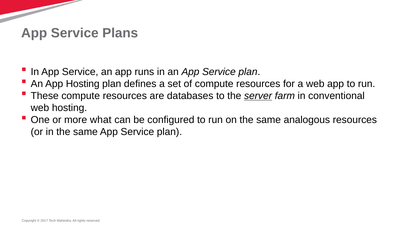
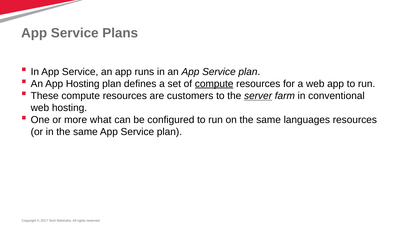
compute underline: none -> present (214, 84)
databases: databases -> customers (190, 96)
analogous: analogous -> languages (307, 120)
